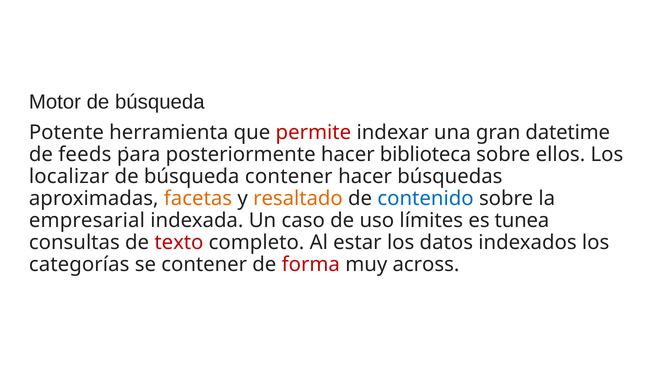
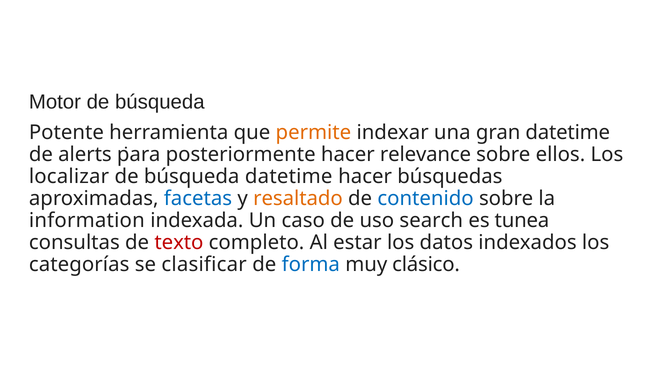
permite colour: red -> orange (313, 132)
feeds: feeds -> alerts (85, 155)
biblioteca: biblioteca -> relevance (426, 155)
búsqueda contener: contener -> datetime (289, 177)
facetas colour: orange -> blue (198, 199)
empresarial: empresarial -> information (87, 221)
límites: límites -> search (431, 221)
se contener: contener -> clasificar (204, 265)
forma colour: red -> blue (311, 265)
across: across -> clásico (426, 265)
